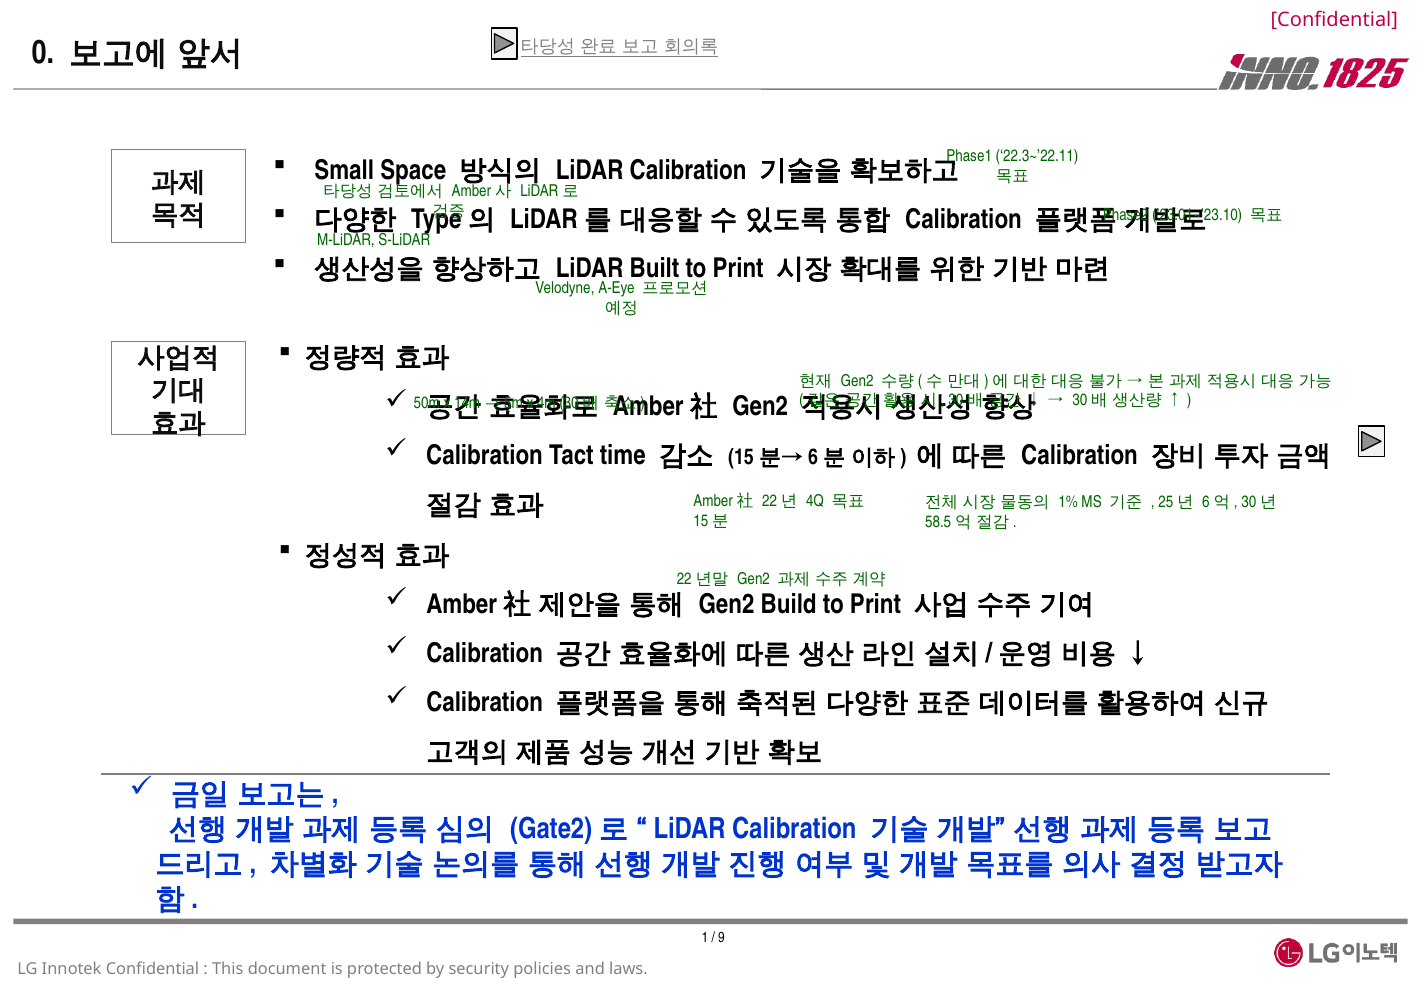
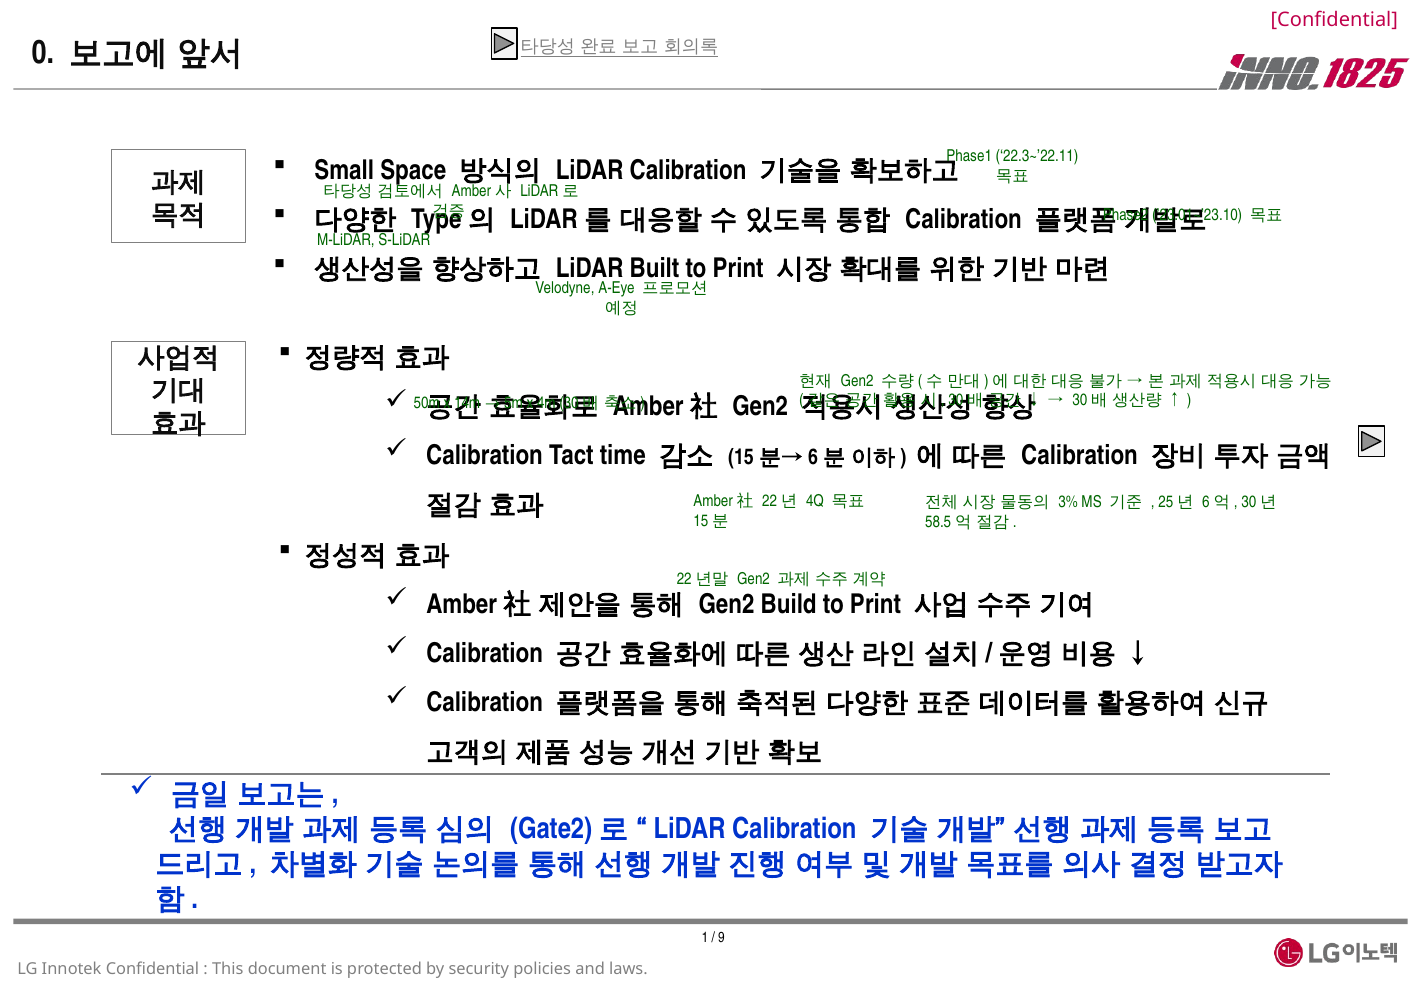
1%: 1% -> 3% (1068, 502)
